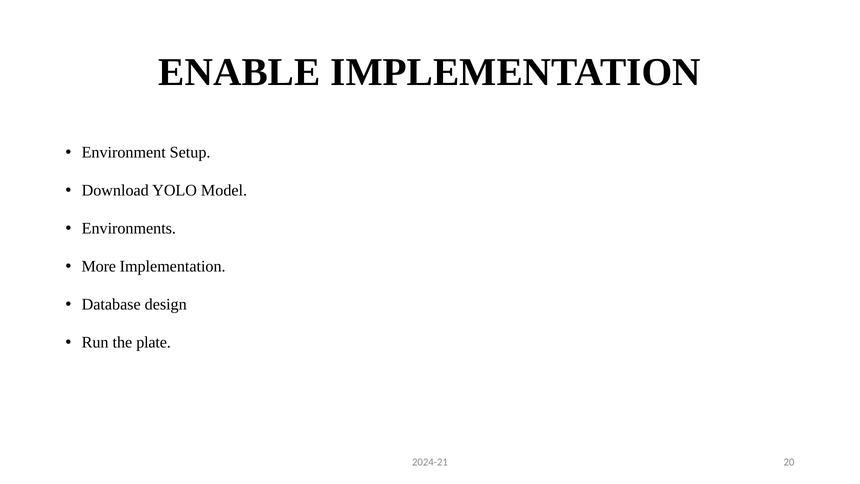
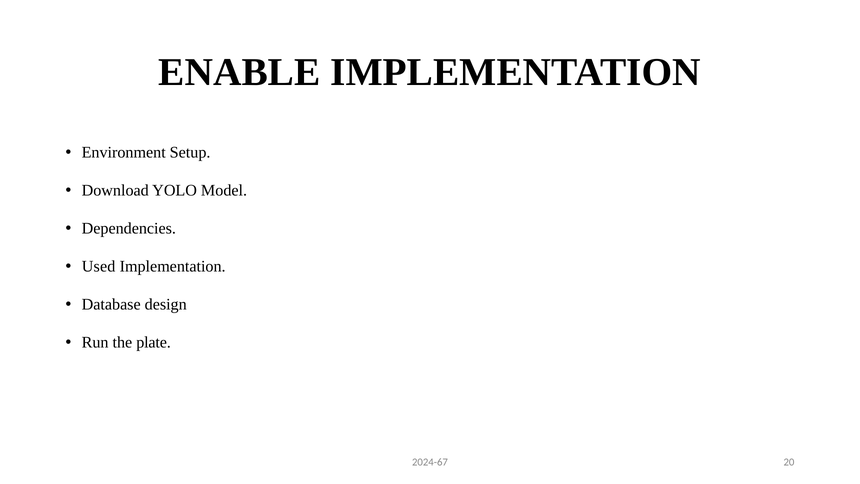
Environments: Environments -> Dependencies (129, 228)
More: More -> Used (99, 266)
2024-21: 2024-21 -> 2024-67 (430, 462)
